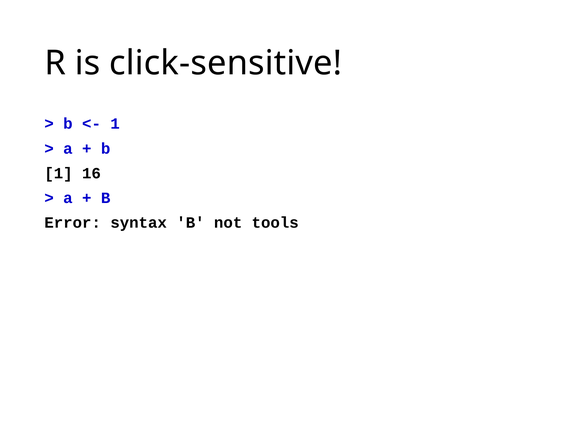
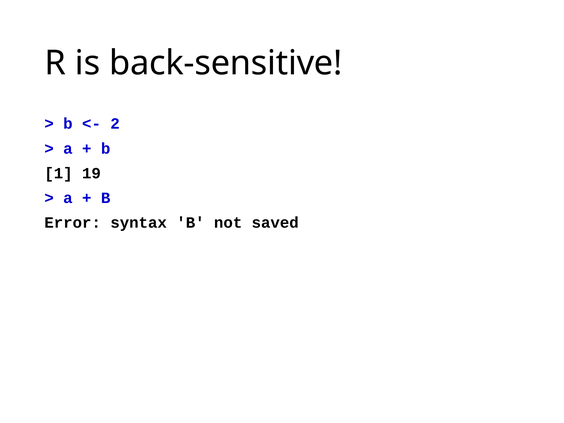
click-sensitive: click-sensitive -> back-sensitive (226, 63)
1: 1 -> 2 (115, 124)
16: 16 -> 19 (91, 173)
tools: tools -> saved (275, 223)
